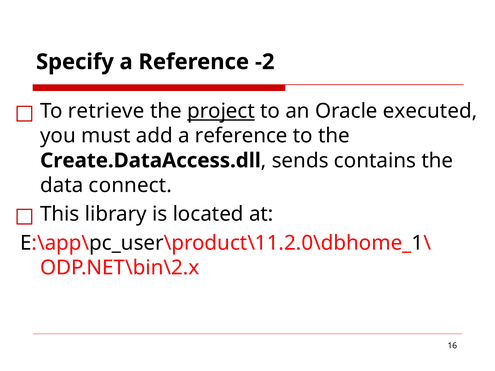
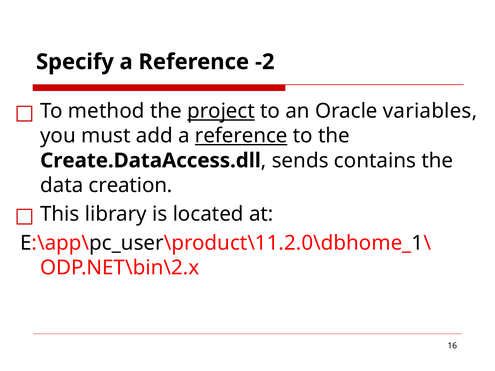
retrieve: retrieve -> method (106, 111)
executed: executed -> variables (430, 111)
reference underline: none -> present (241, 136)
connect: connect -> creation (131, 185)
